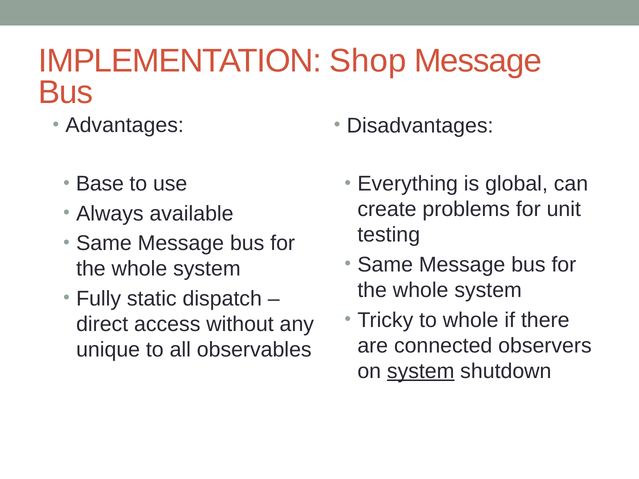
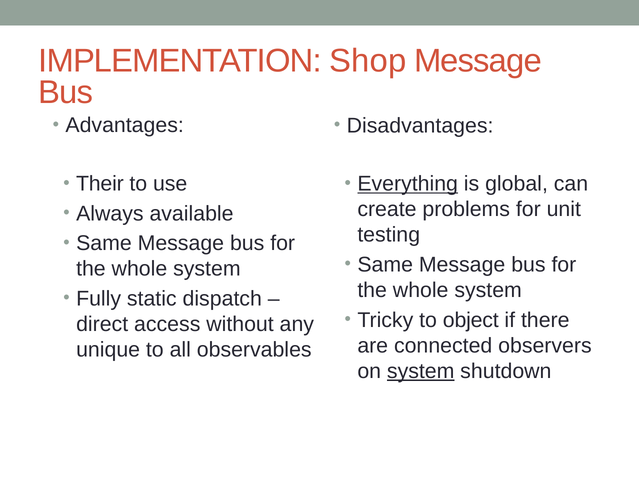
Base: Base -> Their (100, 184)
Everything underline: none -> present (408, 184)
to whole: whole -> object (471, 320)
